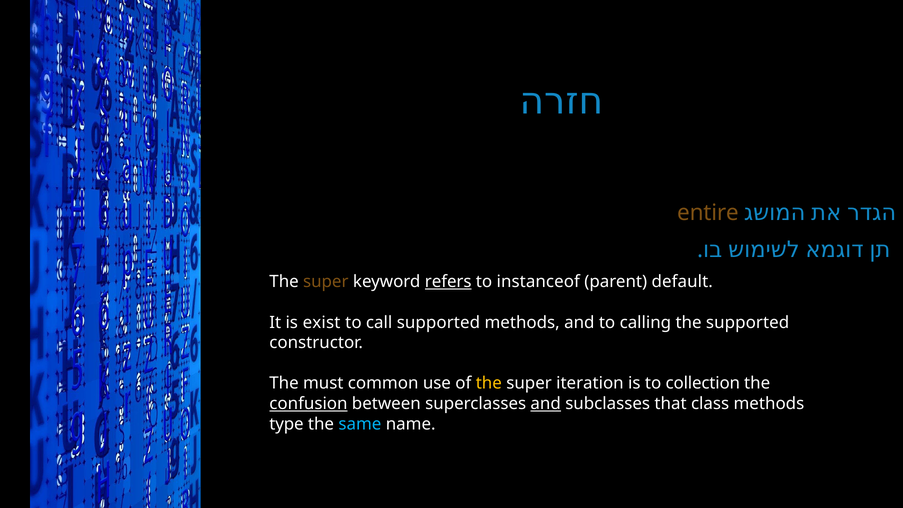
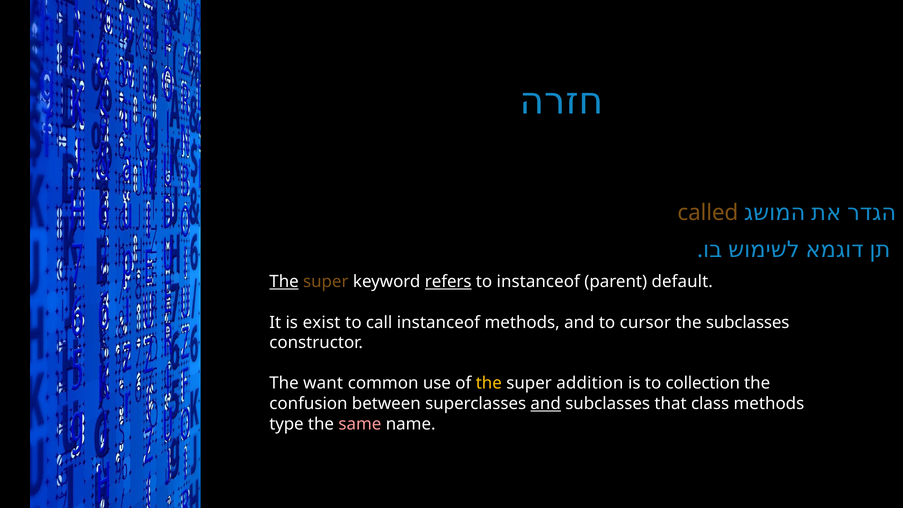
entire: entire -> called (708, 213)
The underline: none -> present (284, 282)
call supported: supported -> instanceof (438, 322)
calling: calling -> cursor (645, 322)
the supported: supported -> subclasses (748, 322)
must: must -> want (323, 383)
iteration: iteration -> addition (590, 383)
confusion underline: present -> none (308, 404)
same colour: light blue -> pink (360, 424)
